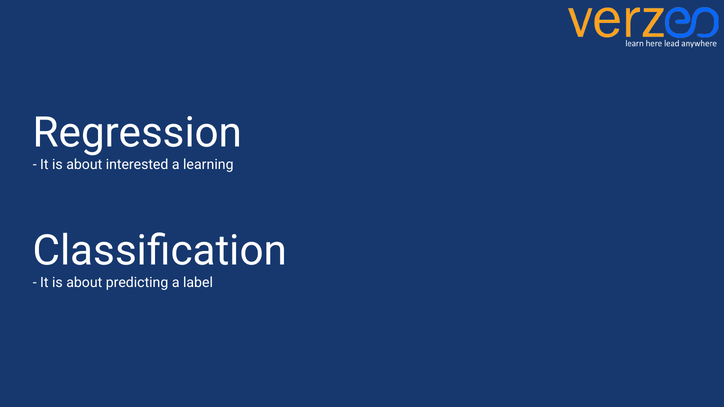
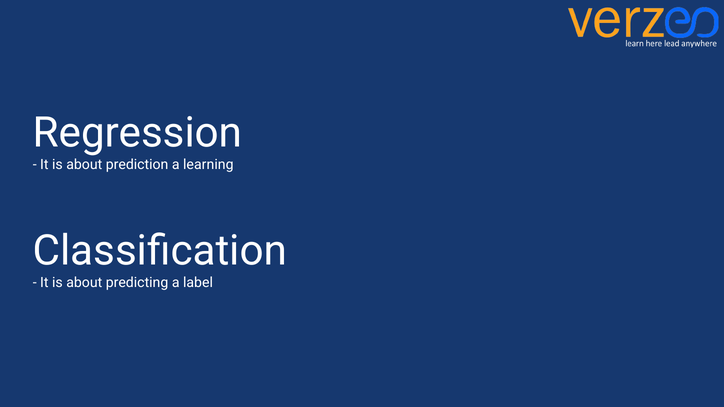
interested: interested -> prediction (137, 164)
